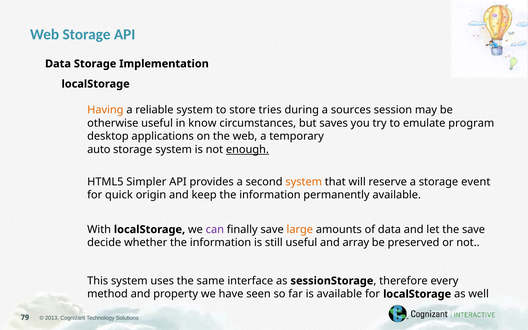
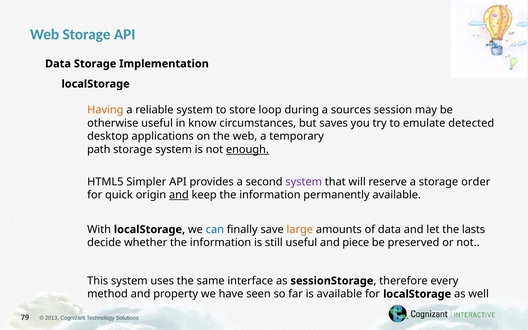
tries: tries -> loop (270, 110)
program: program -> detected (471, 123)
auto: auto -> path (99, 150)
system colour: orange -> purple (304, 182)
event: event -> order (476, 182)
and underline: none -> present (179, 195)
can colour: purple -> blue (215, 230)
the save: save -> lasts (474, 230)
array: array -> piece (356, 243)
